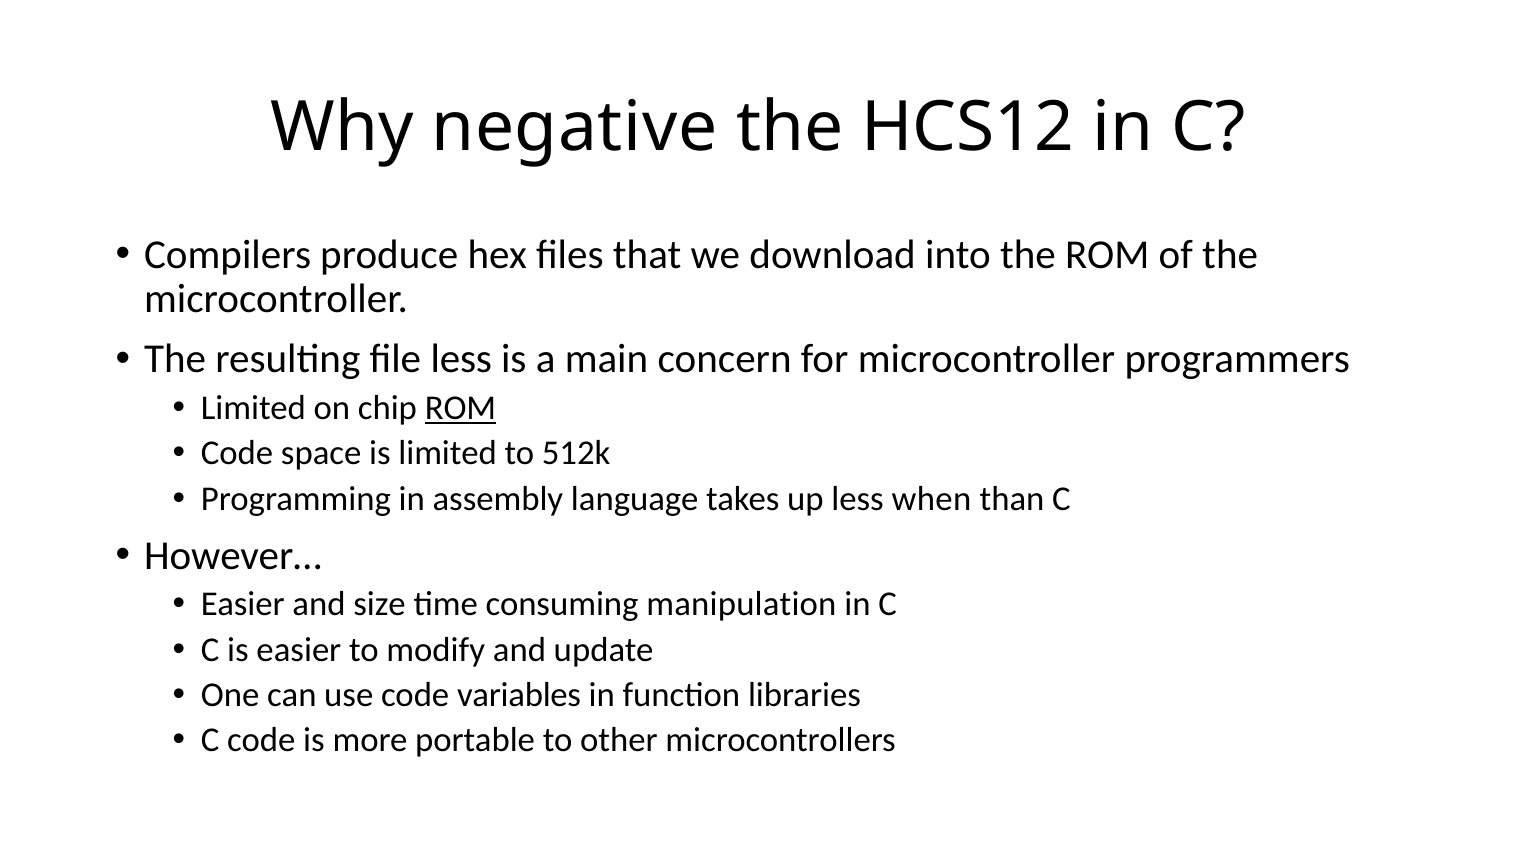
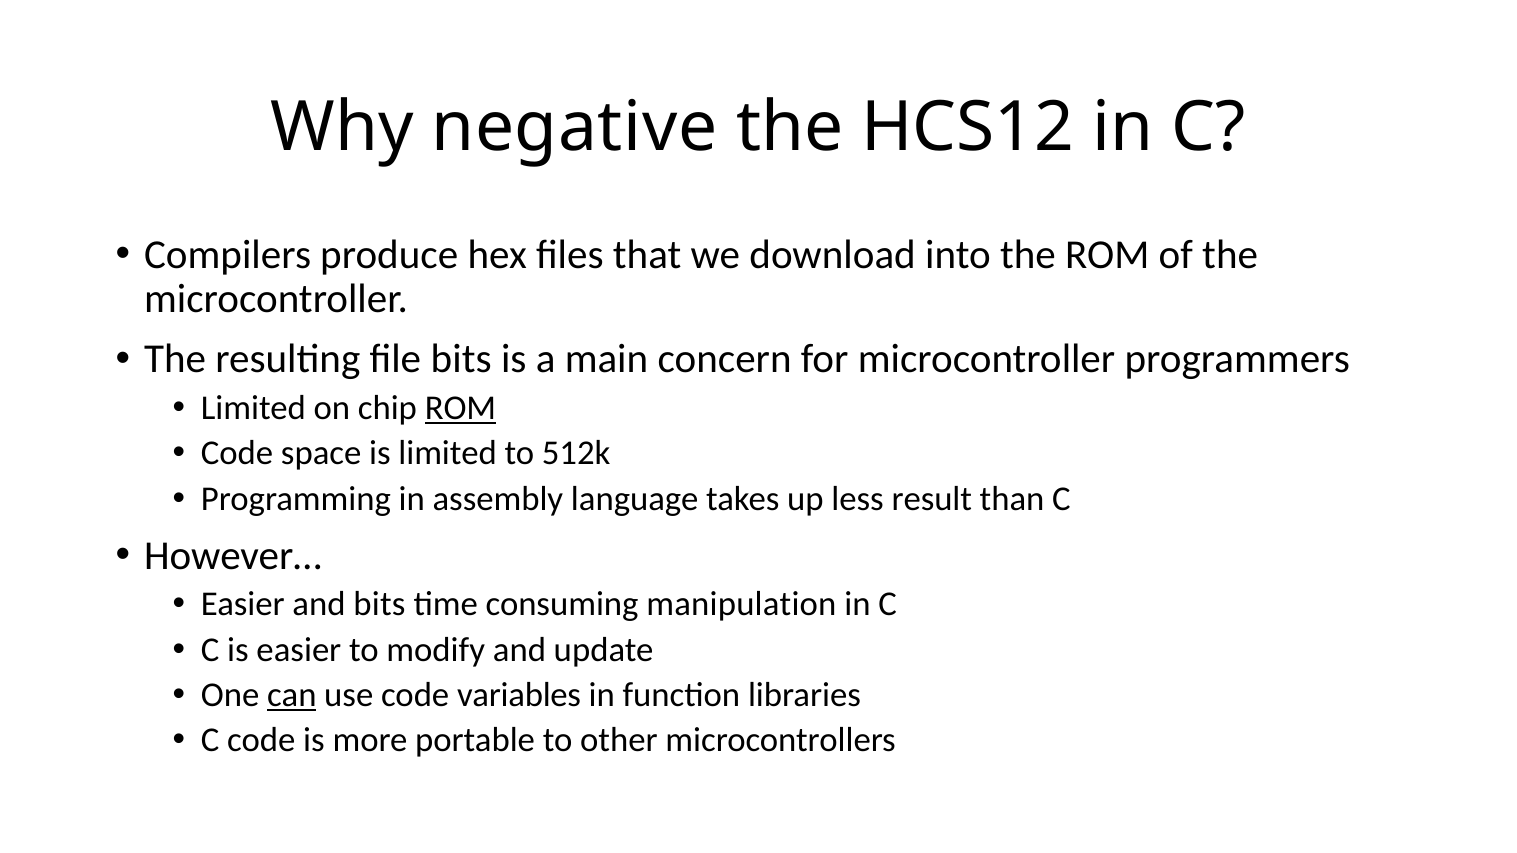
file less: less -> bits (461, 359)
when: when -> result (932, 499)
and size: size -> bits (379, 605)
can underline: none -> present (292, 695)
